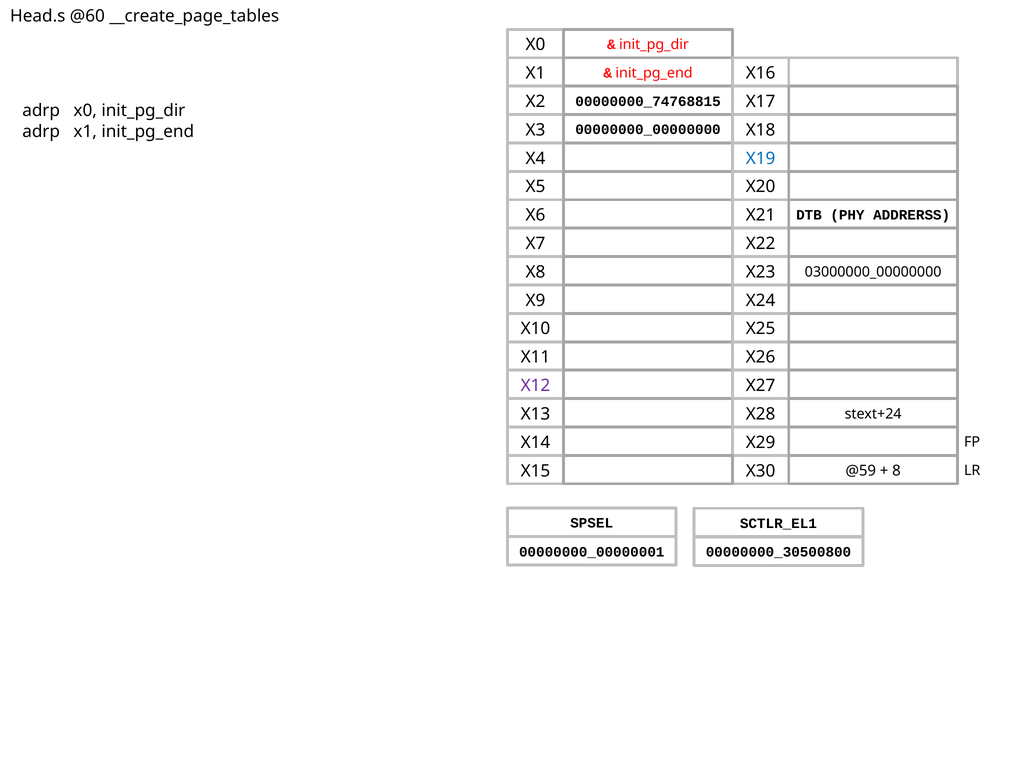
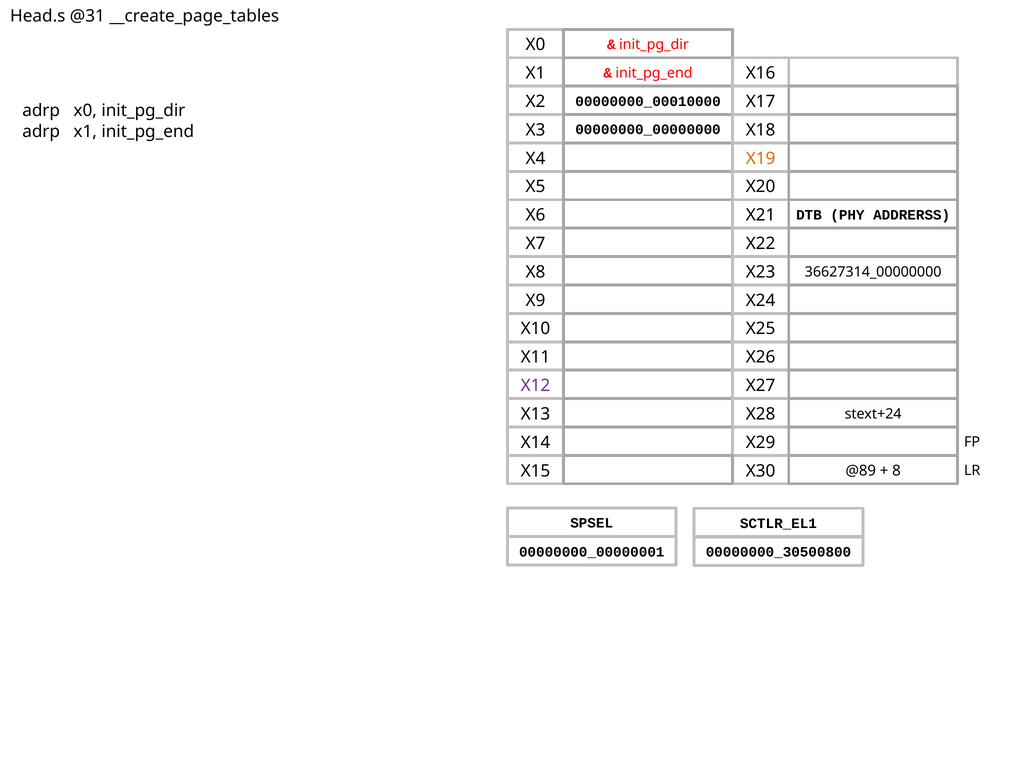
@60: @60 -> @31 (87, 16)
00000000_74768815: 00000000_74768815 -> 00000000_00010000 (648, 101)
X19 colour: blue -> orange (761, 158)
03000000_00000000: 03000000_00000000 -> 36627314_00000000 (873, 272)
@59: @59 -> @89 (861, 471)
